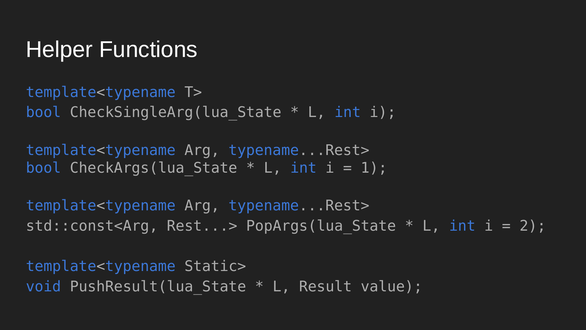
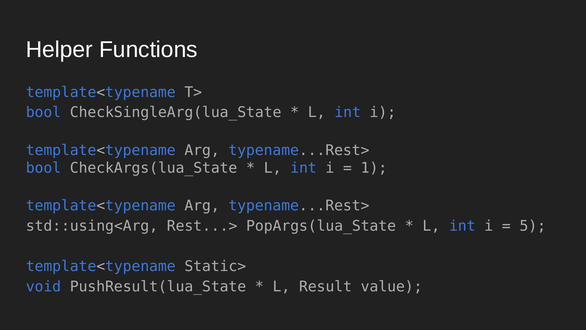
std::const<Arg: std::const<Arg -> std::using<Arg (92, 226)
2: 2 -> 5 (533, 226)
